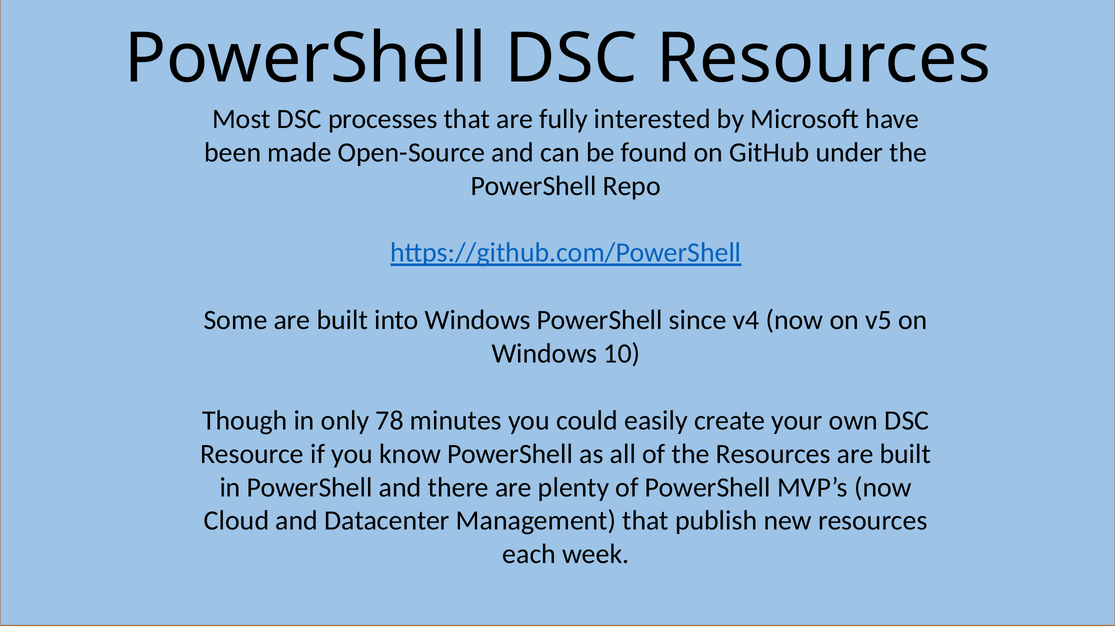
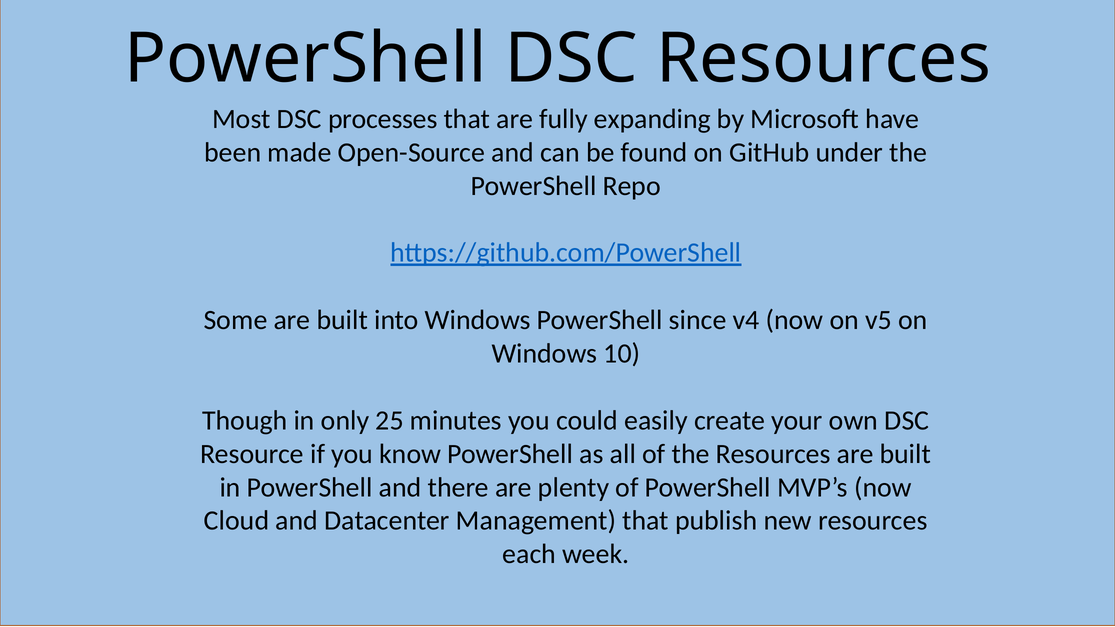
interested: interested -> expanding (652, 119)
78: 78 -> 25 (390, 421)
